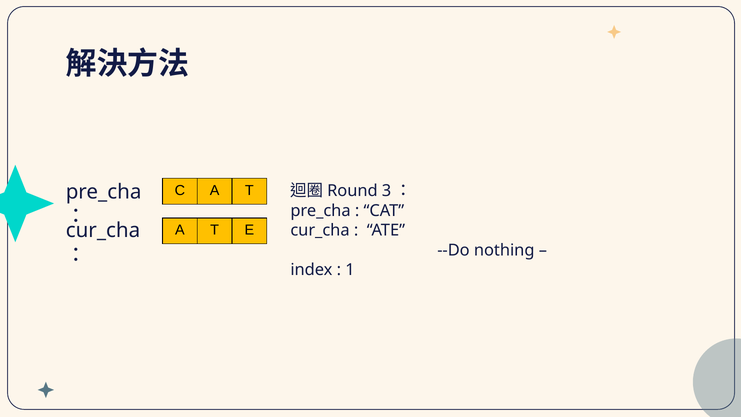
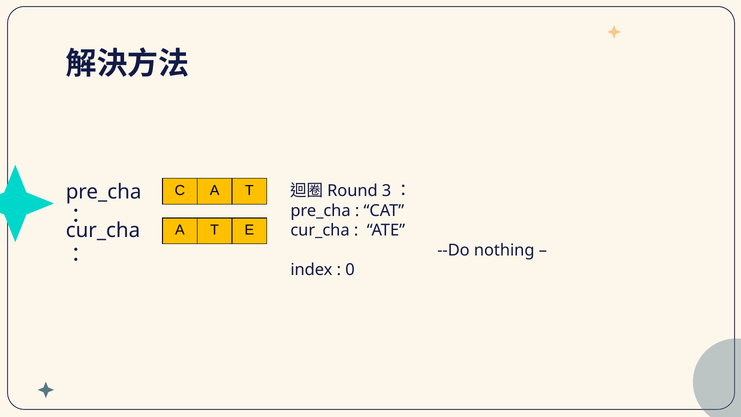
1: 1 -> 0 (350, 270)
